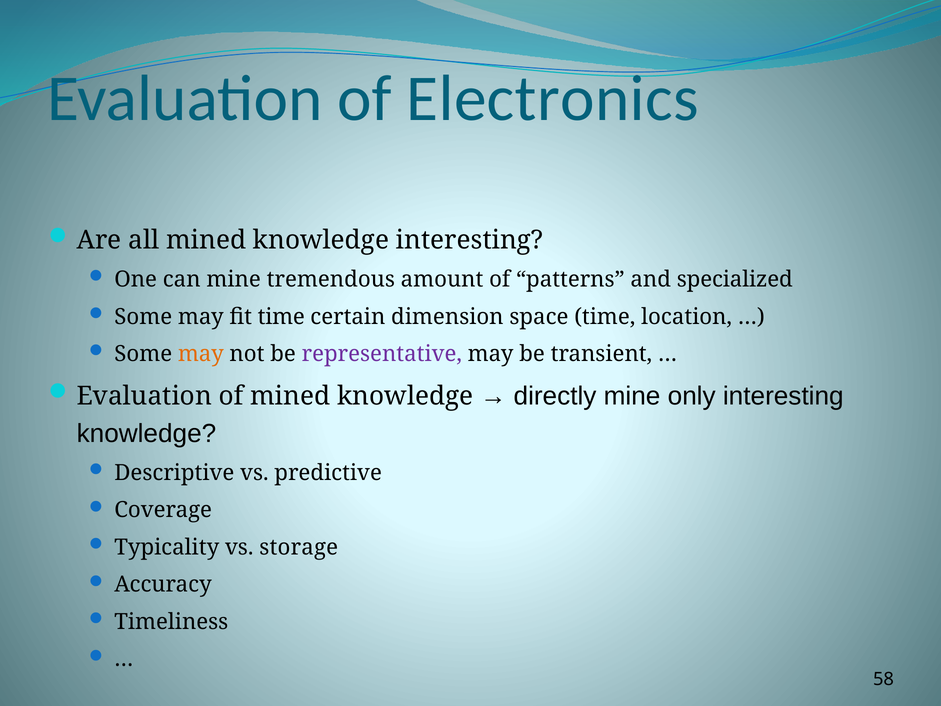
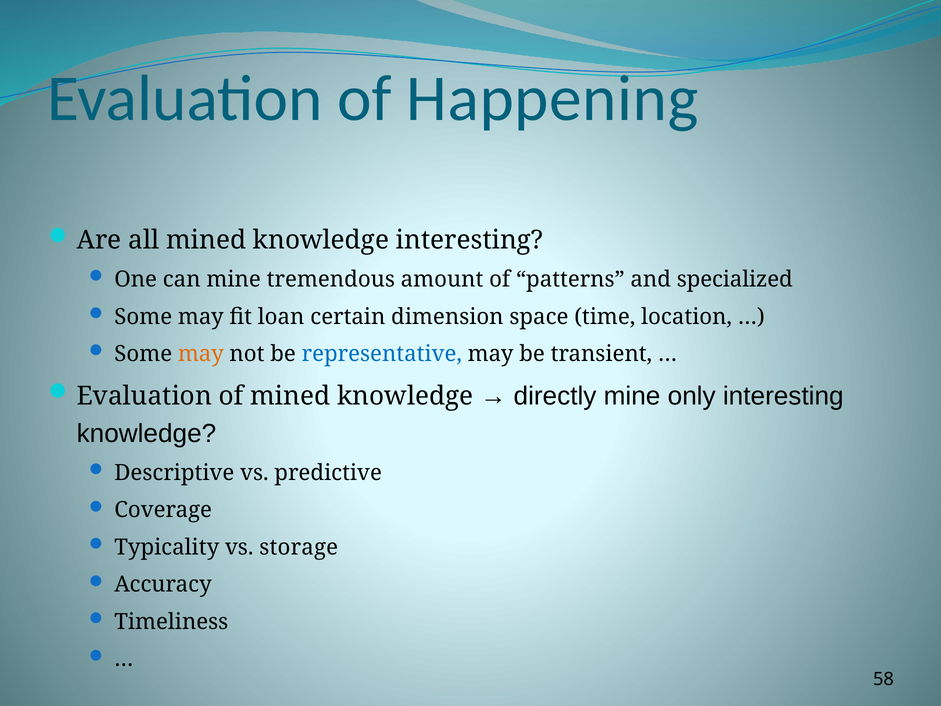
Electronics: Electronics -> Happening (552, 99)
fit time: time -> loan (281, 317)
representative colour: purple -> blue (382, 354)
